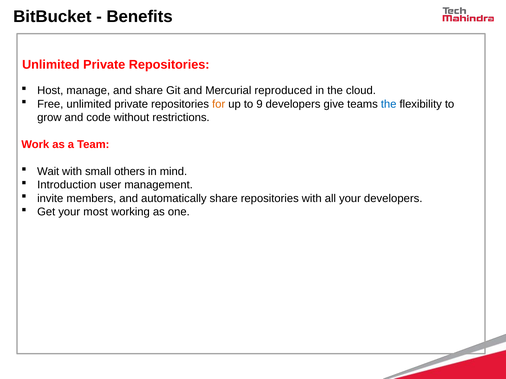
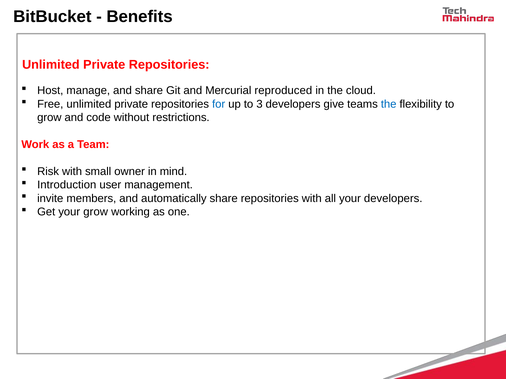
for colour: orange -> blue (219, 104)
9: 9 -> 3 (259, 104)
Wait: Wait -> Risk (48, 172)
others: others -> owner (130, 172)
your most: most -> grow (96, 212)
